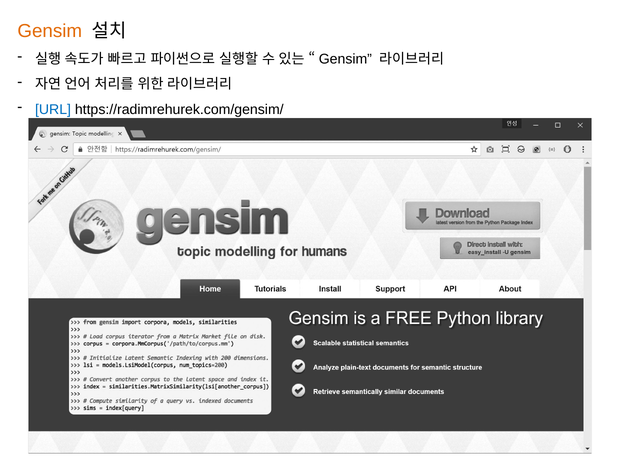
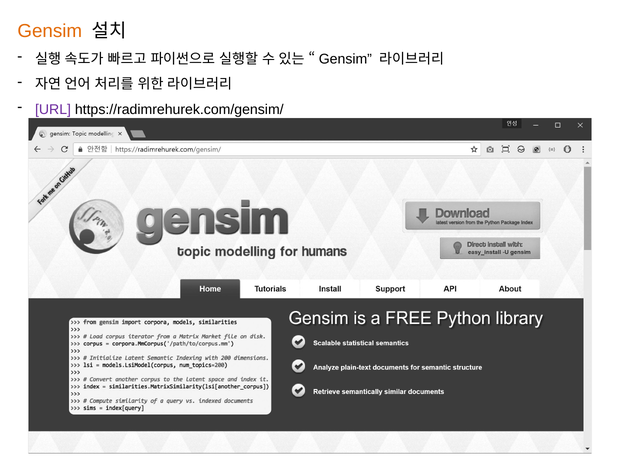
URL colour: blue -> purple (53, 110)
